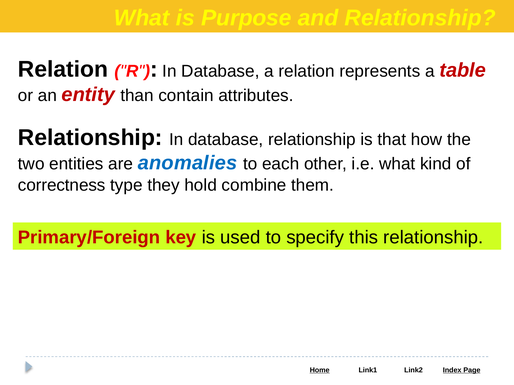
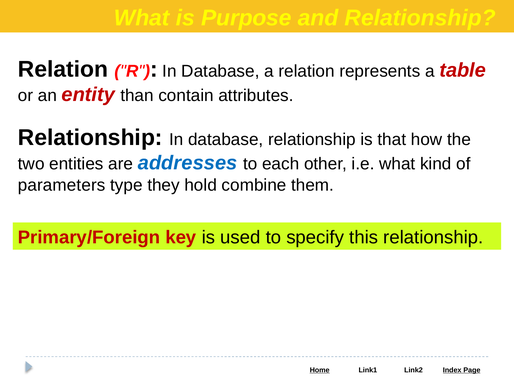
anomalies: anomalies -> addresses (188, 163)
correctness: correctness -> parameters (62, 185)
